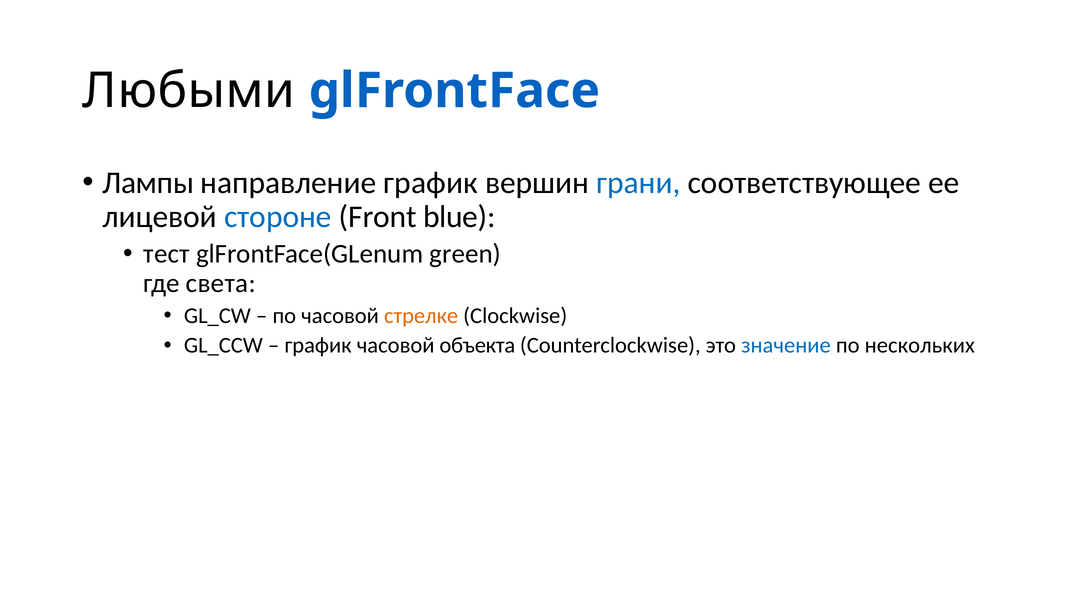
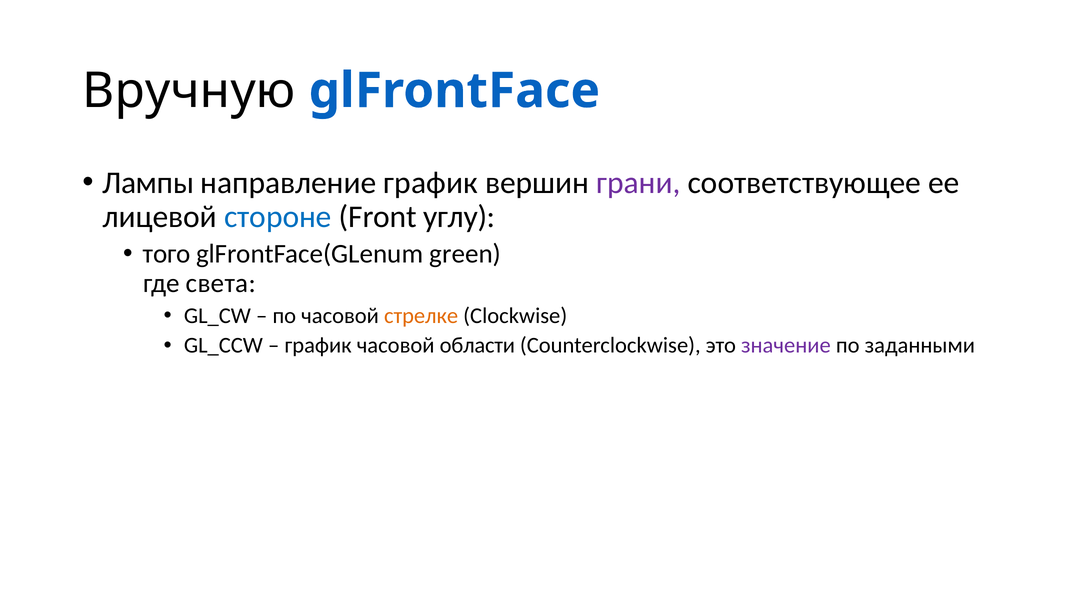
Любыми: Любыми -> Вручную (189, 91)
грани colour: blue -> purple (638, 183)
blue: blue -> углу (459, 217)
тест: тест -> того (167, 254)
объекта: объекта -> области (477, 346)
значение colour: blue -> purple (786, 346)
нескольких: нескольких -> заданными (920, 346)
